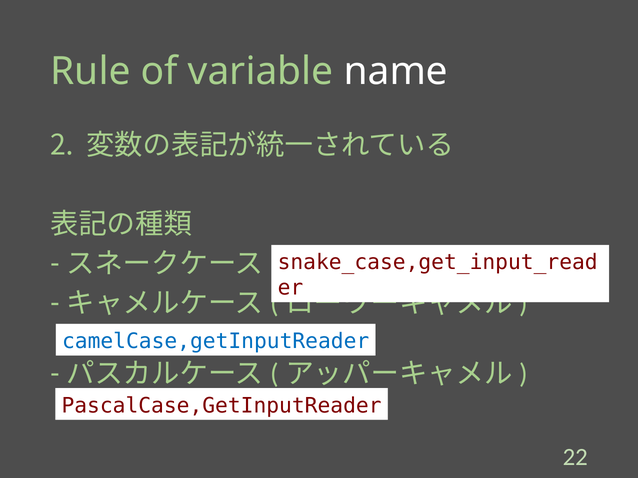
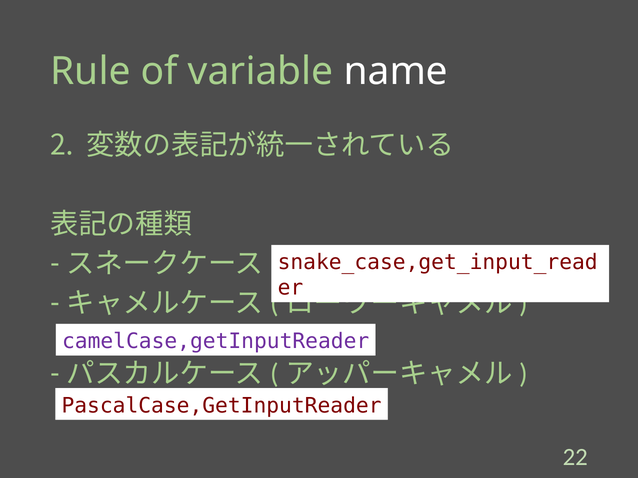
camelCase,getInputReader colour: blue -> purple (216, 342)
